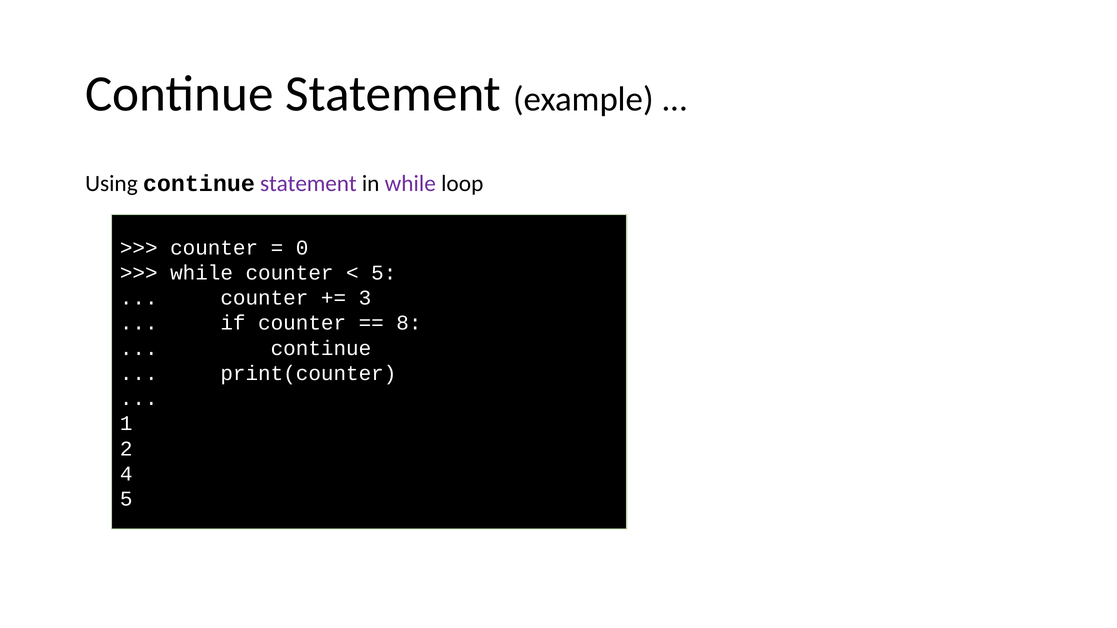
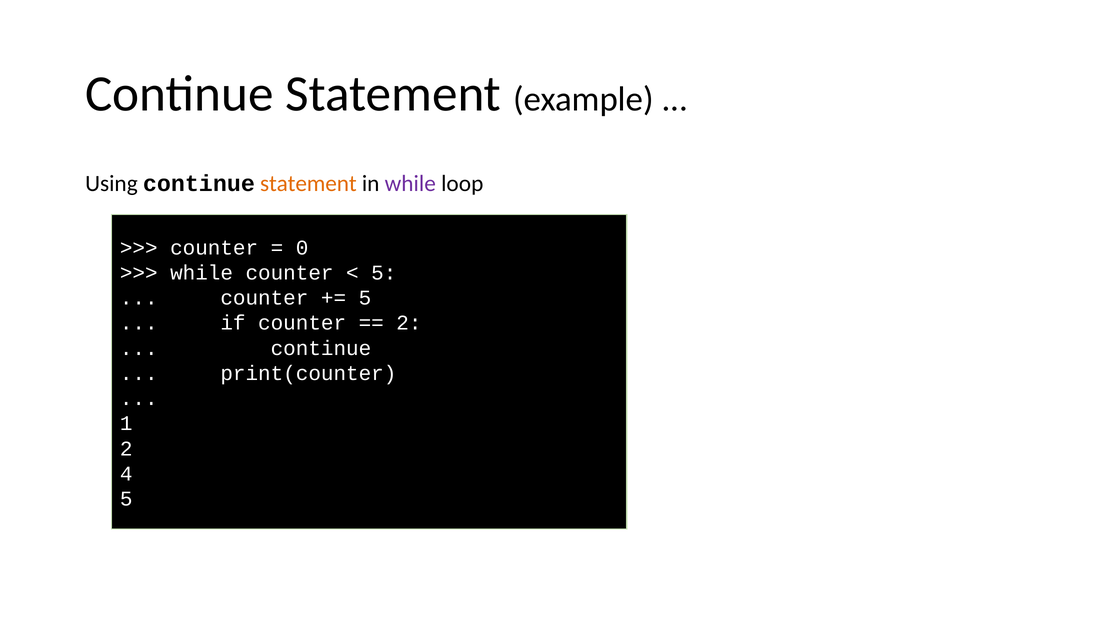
statement colour: purple -> orange (308, 184)
3: 3 -> 5 (365, 298)
8: 8 -> 2 (409, 323)
